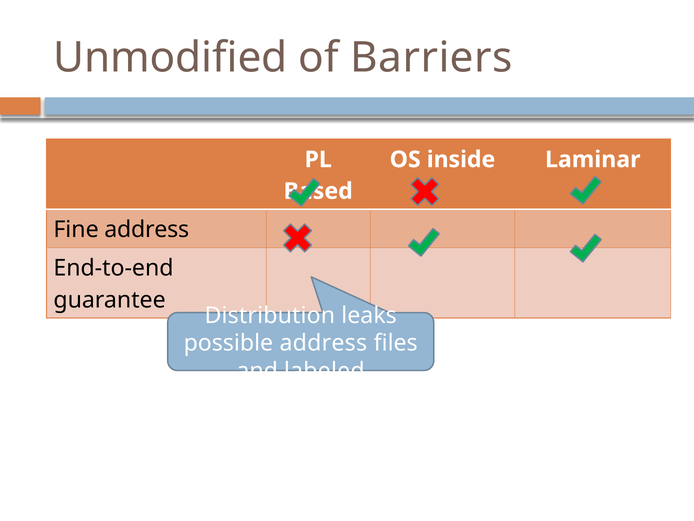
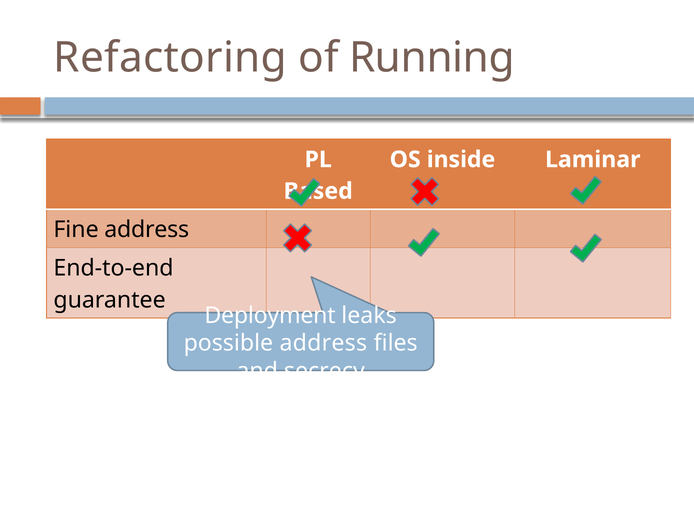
Unmodified: Unmodified -> Refactoring (170, 58)
Barriers: Barriers -> Running (432, 58)
Distribution: Distribution -> Deployment (270, 315)
labeled: labeled -> secrecy (324, 371)
